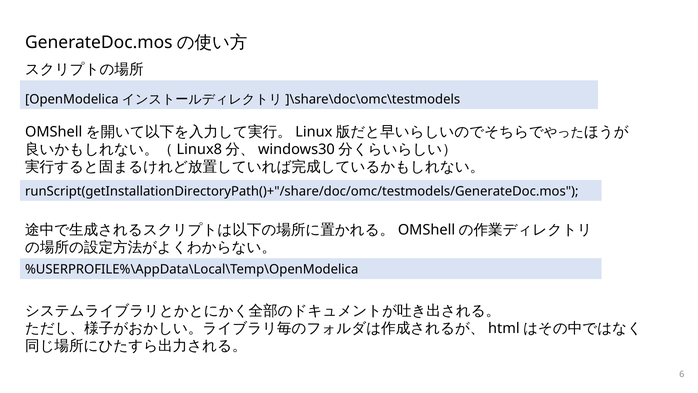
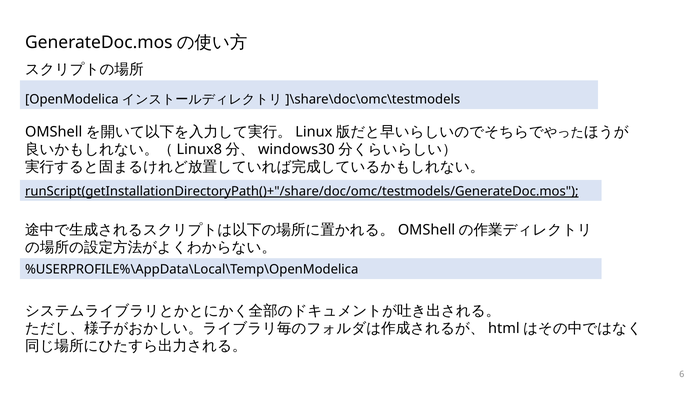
runScript(getInstallationDirectoryPath()+"/share/doc/omc/testmodels/GenerateDoc.mos underline: none -> present (302, 191)
